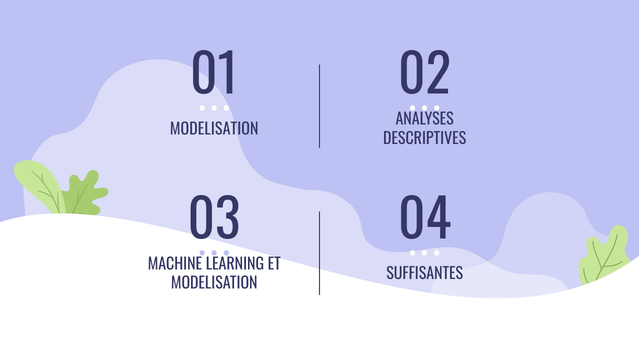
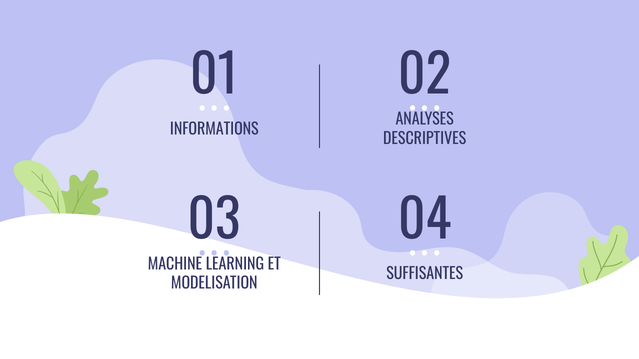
MODELISATION: MODELISATION -> INFORMATIONS (214, 129)
